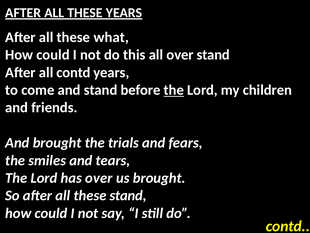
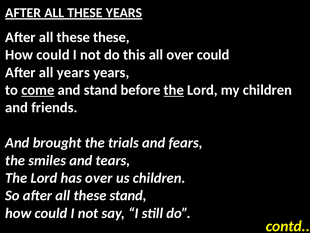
these what: what -> these (111, 37)
over stand: stand -> could (213, 55)
all contd: contd -> years (73, 72)
come underline: none -> present (38, 90)
us brought: brought -> children (159, 178)
